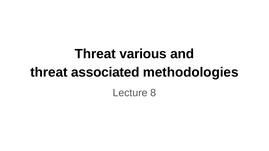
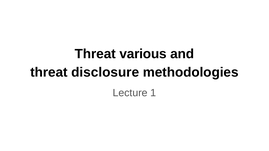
associated: associated -> disclosure (105, 72)
8: 8 -> 1 (153, 93)
